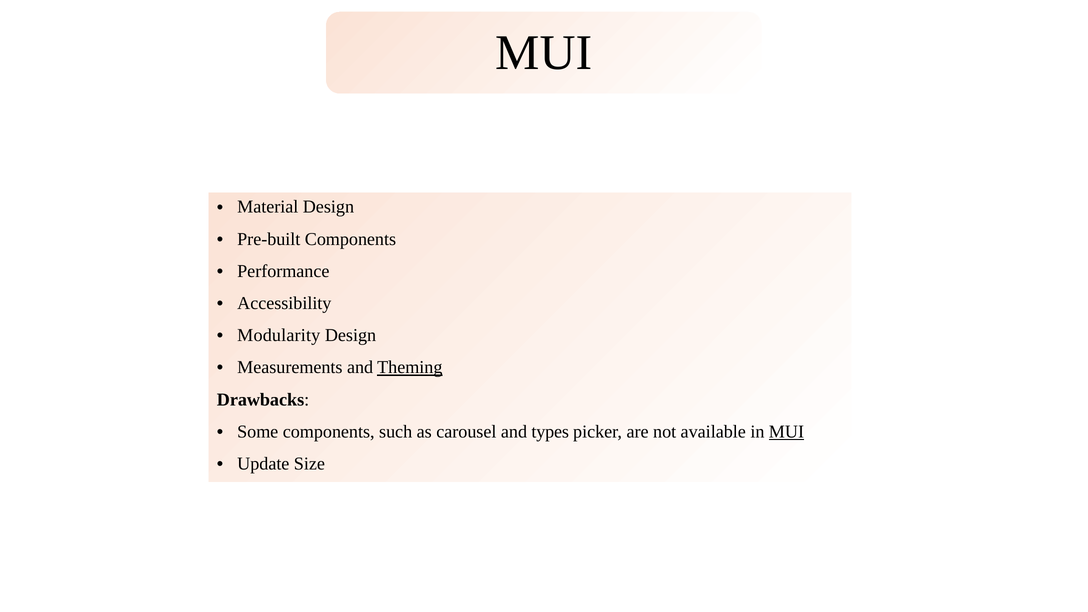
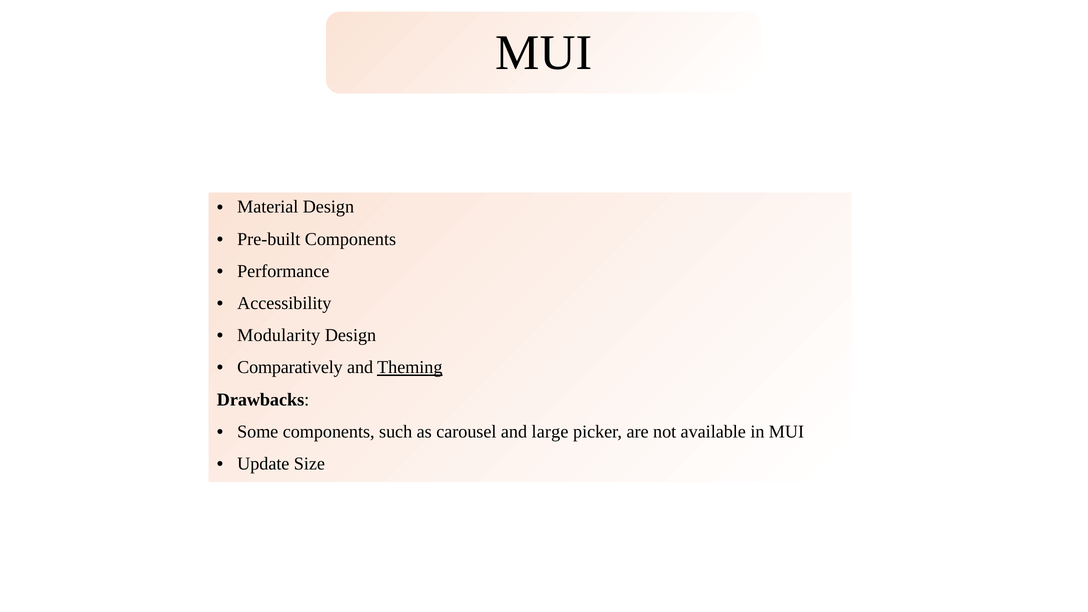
Measurements: Measurements -> Comparatively (290, 367)
types: types -> large (550, 432)
MUI underline: present -> none (786, 432)
